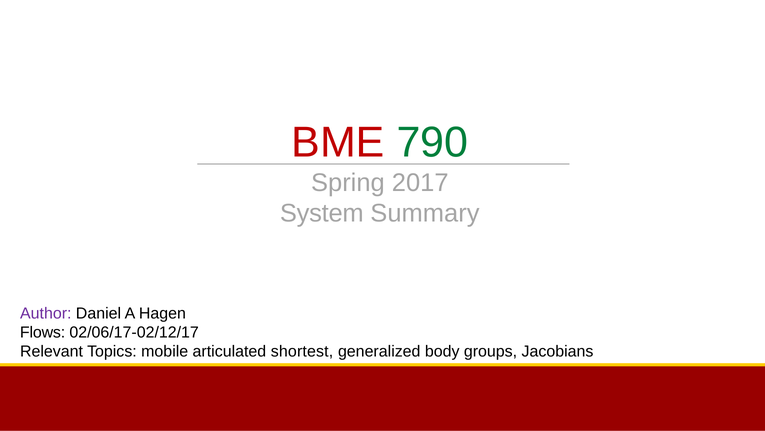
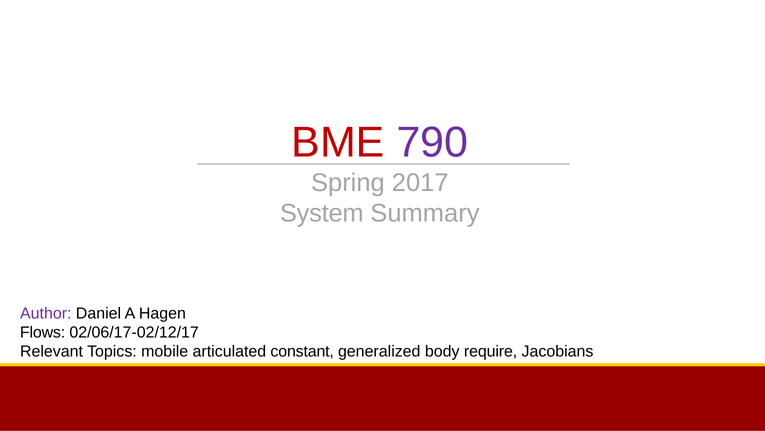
790 colour: green -> purple (432, 142)
shortest: shortest -> constant (302, 351)
groups: groups -> require (491, 351)
